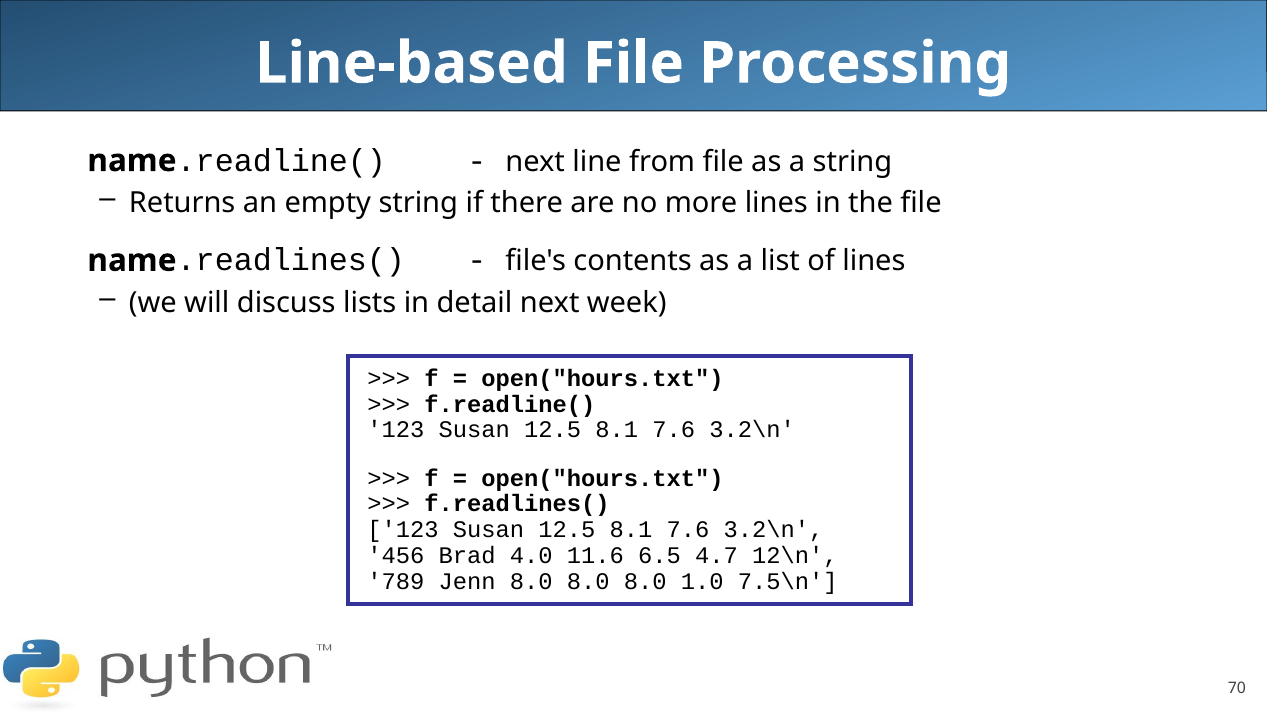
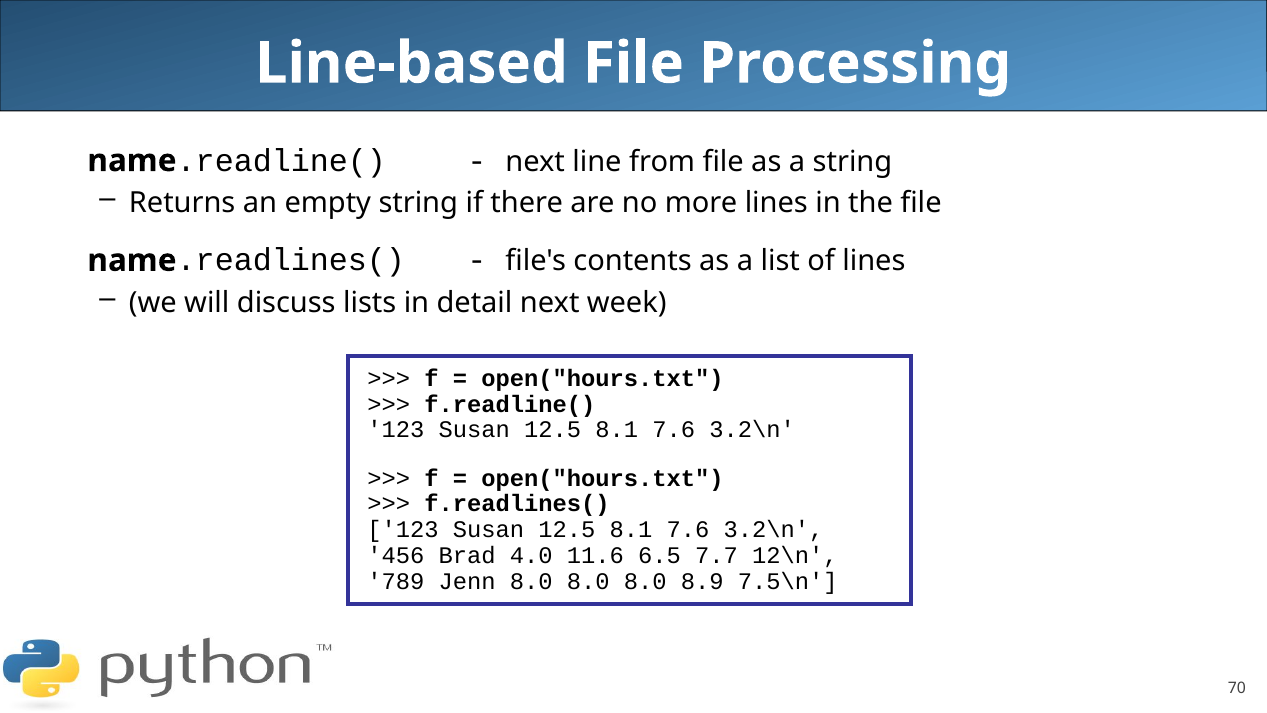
4.7: 4.7 -> 7.7 (717, 555)
1.0: 1.0 -> 8.9 (702, 581)
